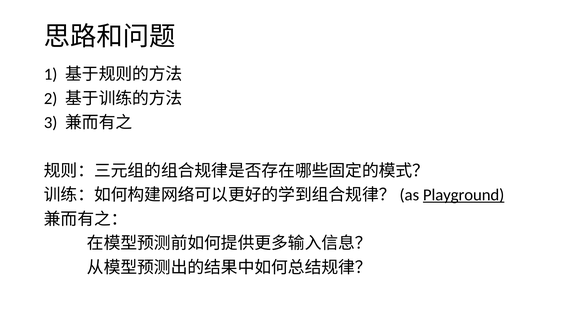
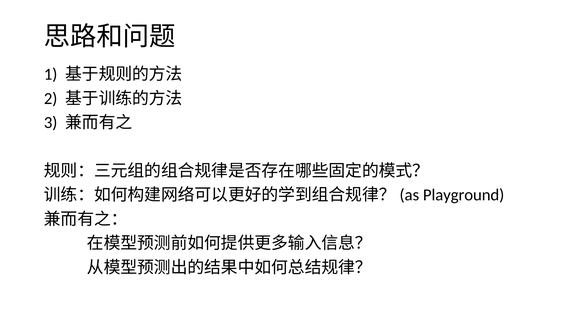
Playground underline: present -> none (464, 195)
